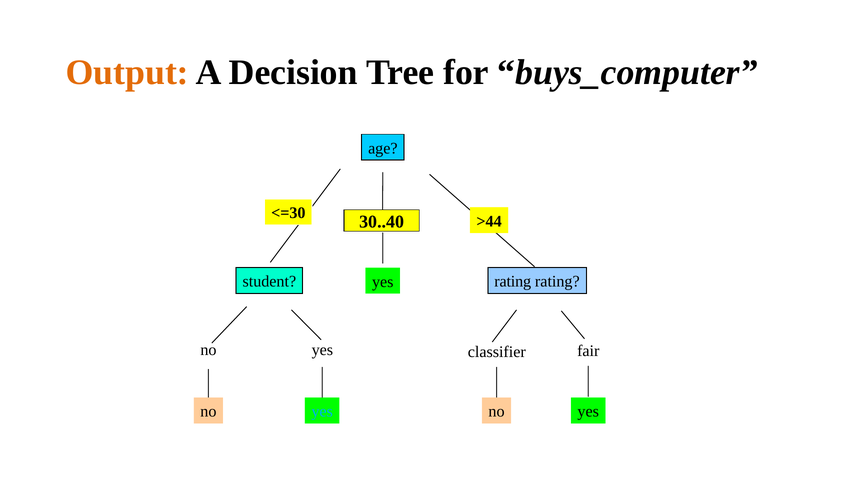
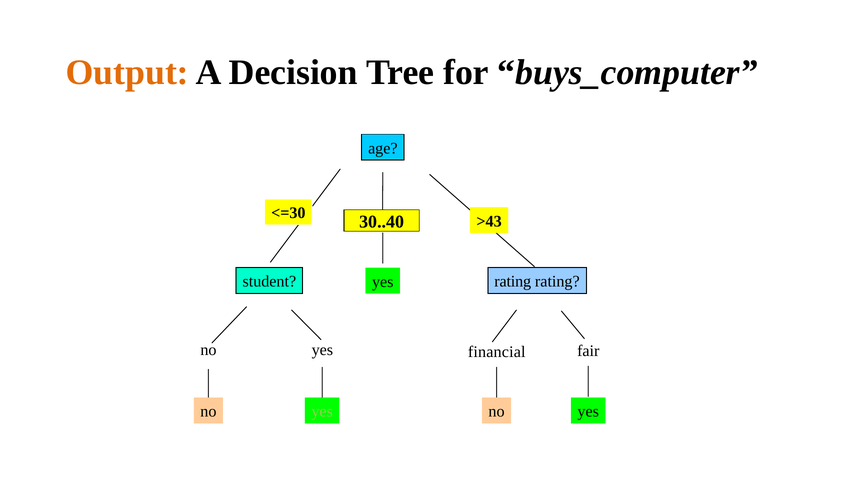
>44: >44 -> >43 (489, 221)
classifier: classifier -> financial (497, 352)
yes colour: light blue -> light green (322, 411)
